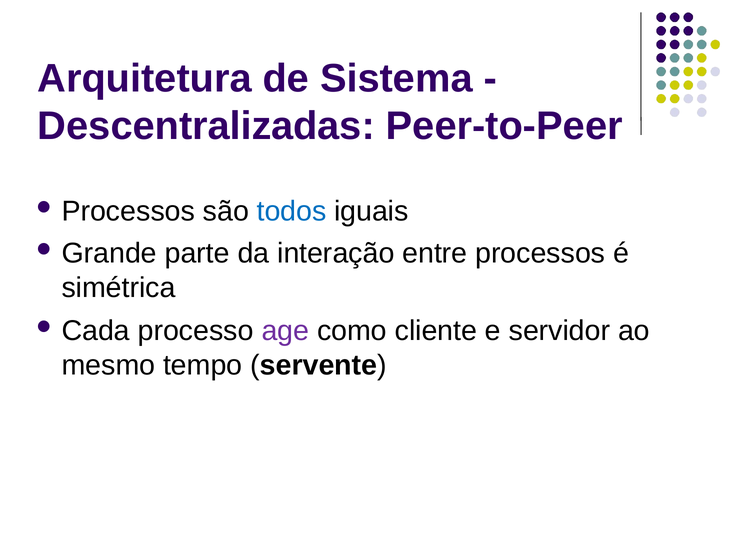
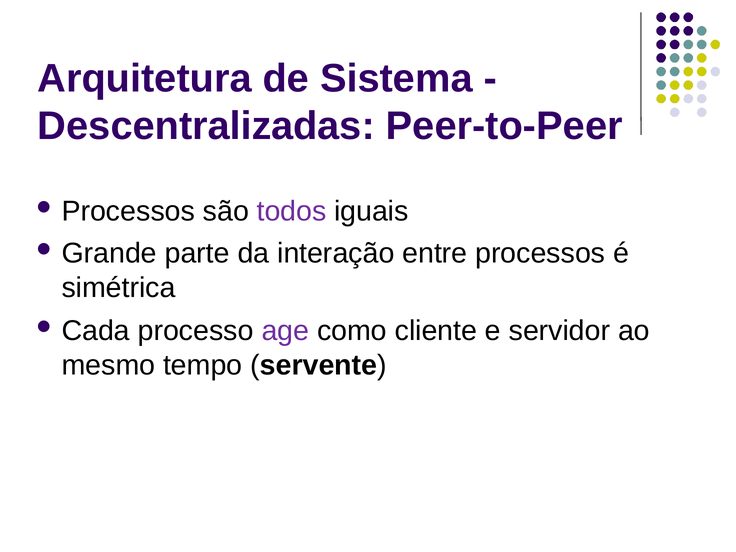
todos colour: blue -> purple (292, 211)
